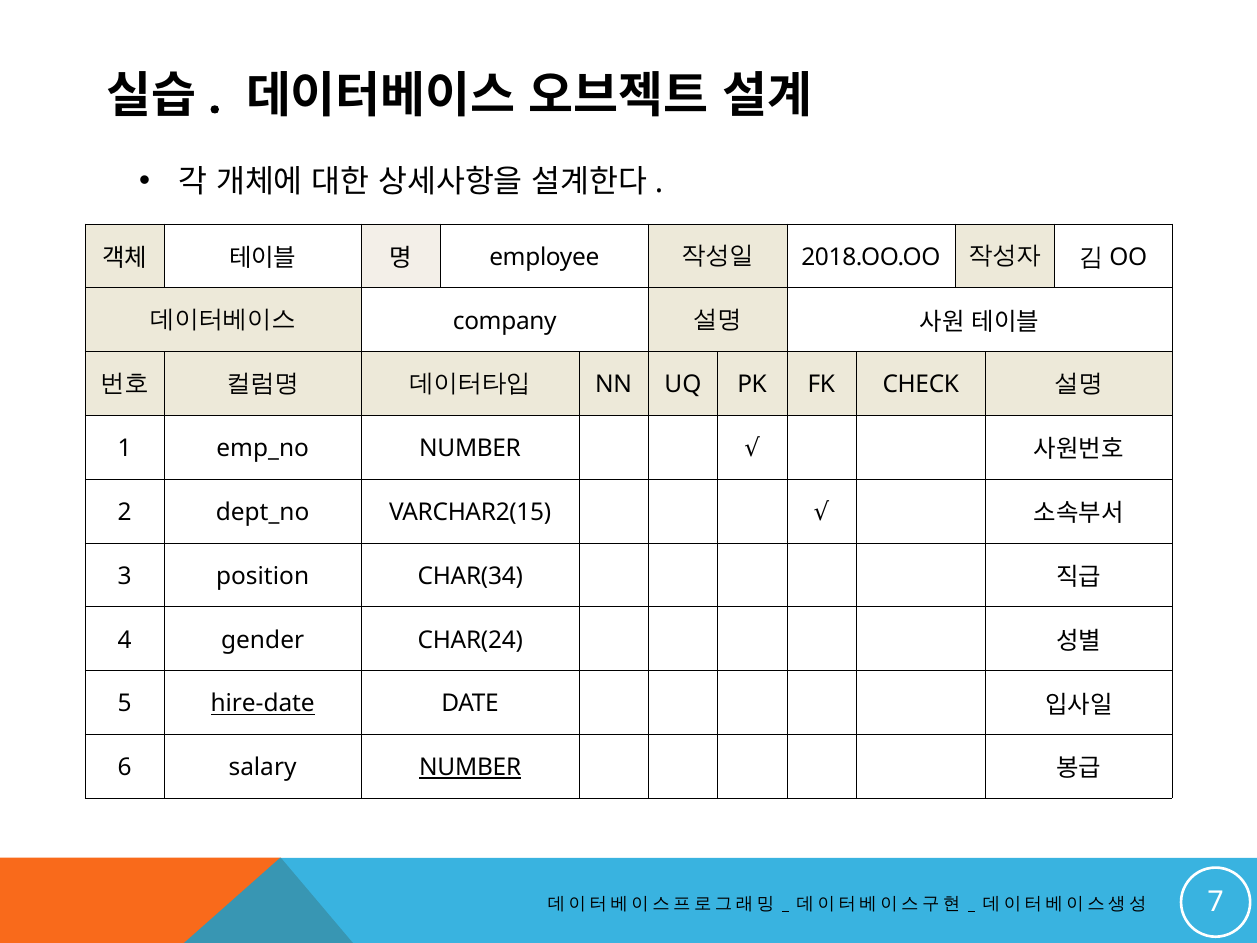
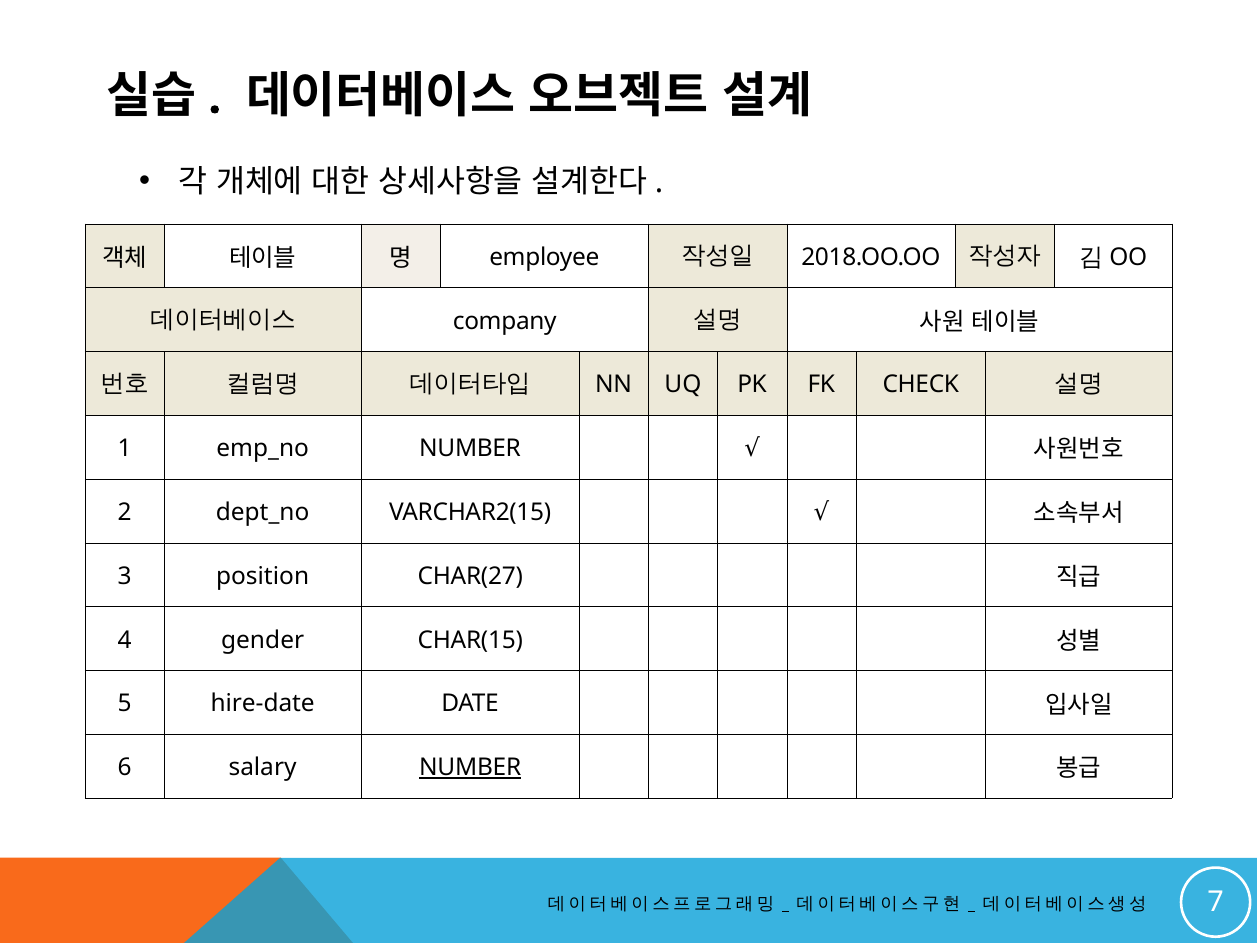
CHAR(34: CHAR(34 -> CHAR(27 (470, 576)
CHAR(24: CHAR(24 -> CHAR(15 (470, 640)
hire-date underline: present -> none (263, 704)
